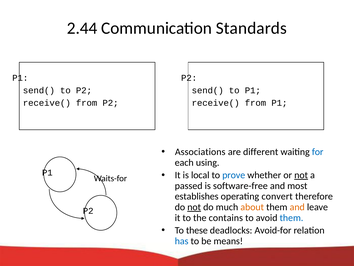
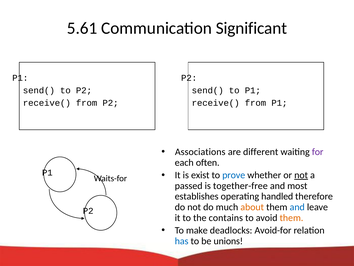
2.44: 2.44 -> 5.61 (82, 28)
Standards: Standards -> Significant (251, 28)
for colour: blue -> purple (318, 152)
using: using -> often (208, 162)
local: local -> exist (200, 175)
software-free: software-free -> together-free (240, 185)
convert: convert -> handled (277, 196)
not underline: present -> none (194, 207)
and colour: orange -> blue (297, 207)
them colour: blue -> orange (291, 217)
these: these -> make (197, 230)
means: means -> unions (228, 241)
